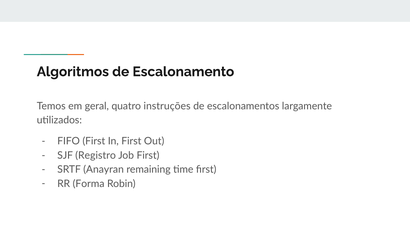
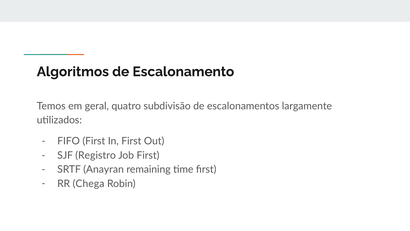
instruções: instruções -> subdivisão (167, 106)
Forma: Forma -> Chega (89, 183)
